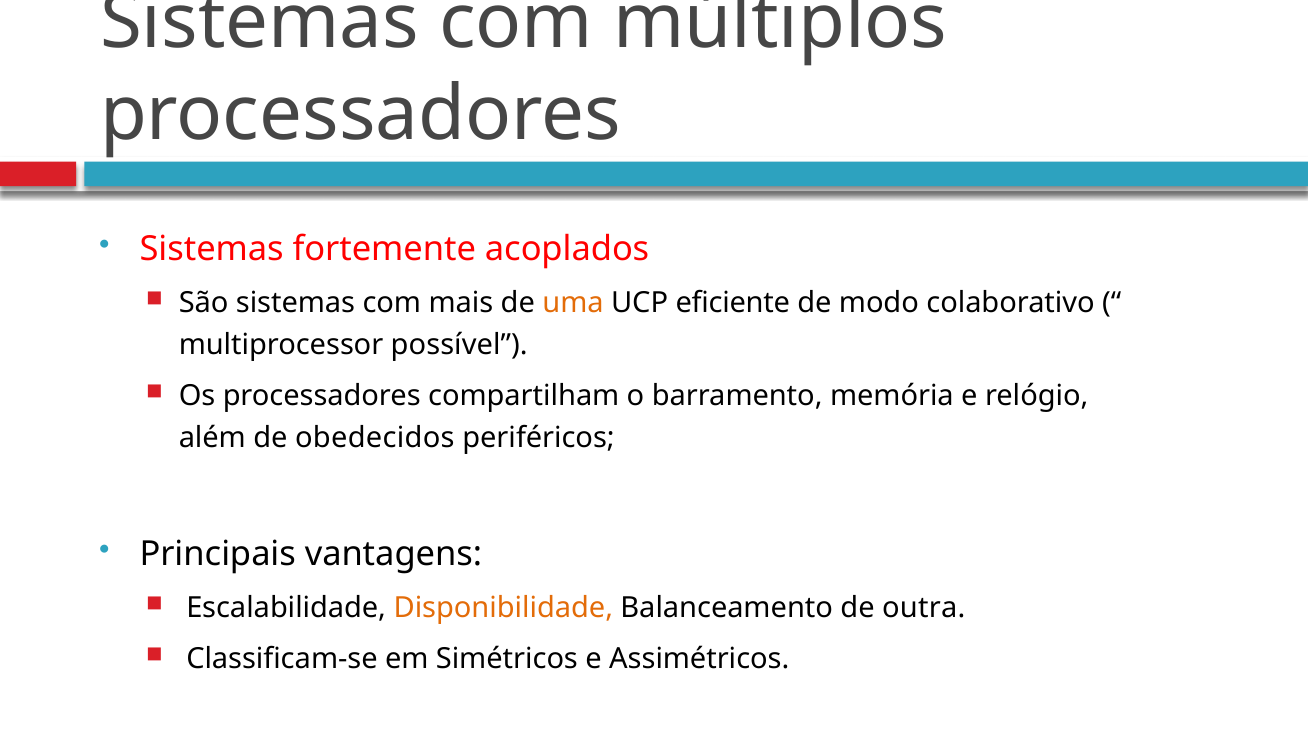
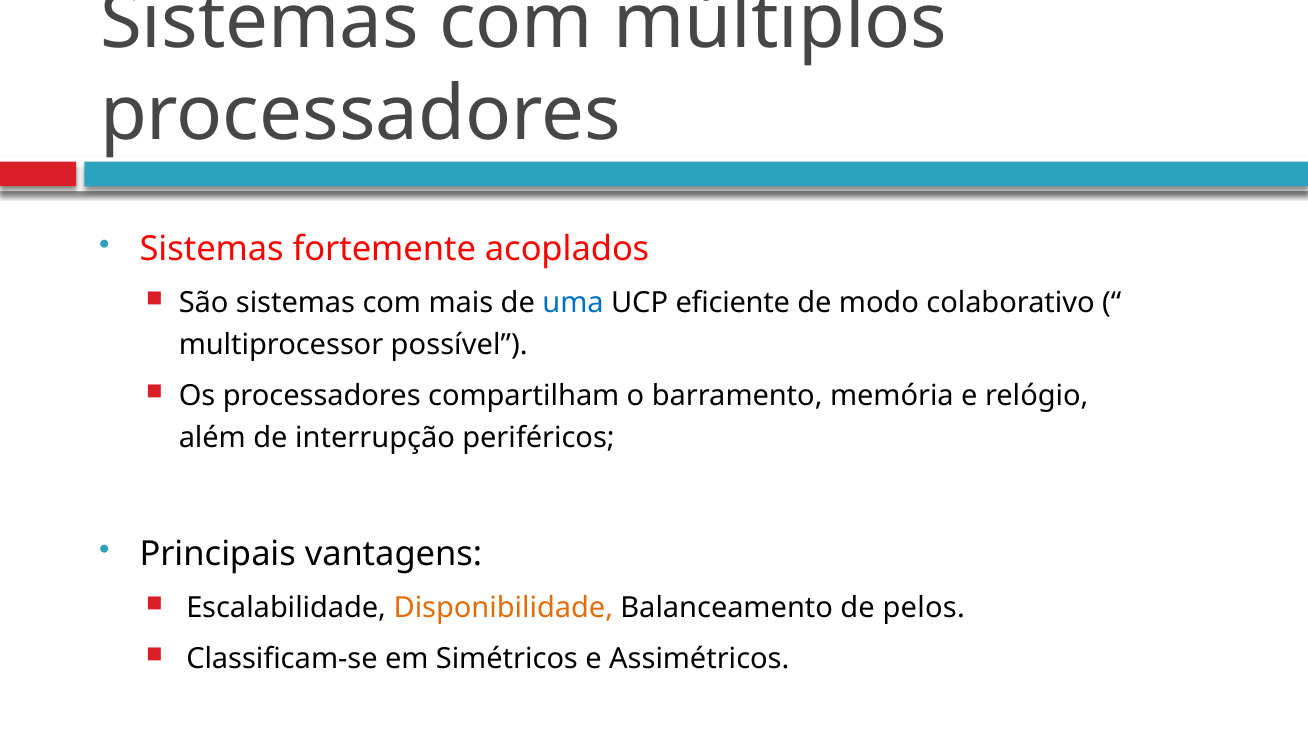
uma colour: orange -> blue (573, 303)
obedecidos: obedecidos -> interrupção (375, 438)
outra: outra -> pelos (924, 608)
